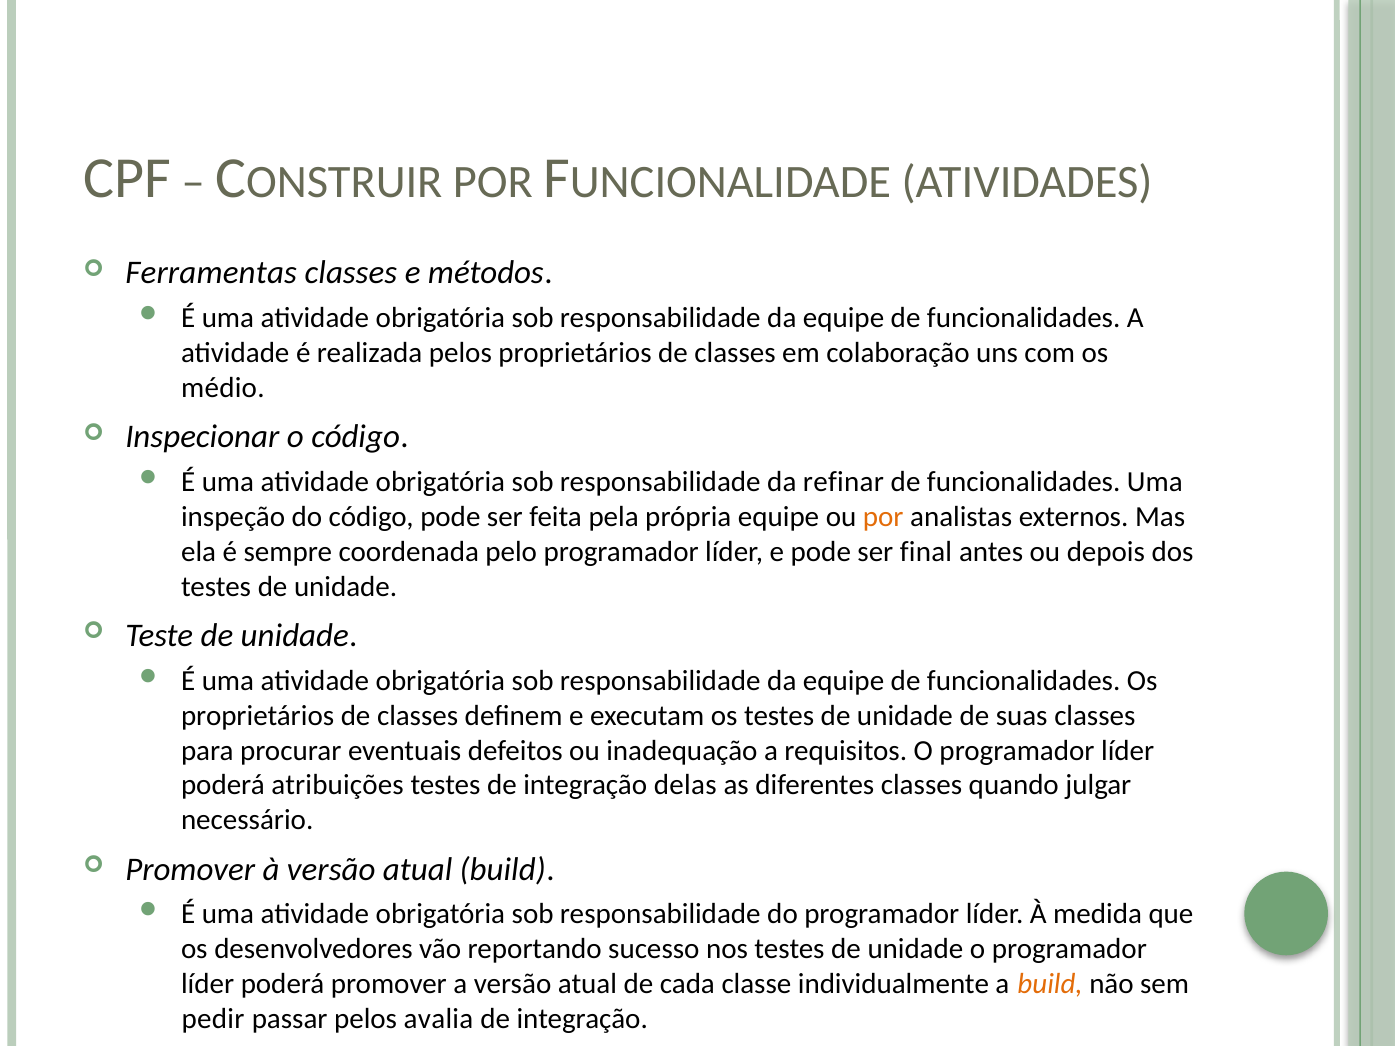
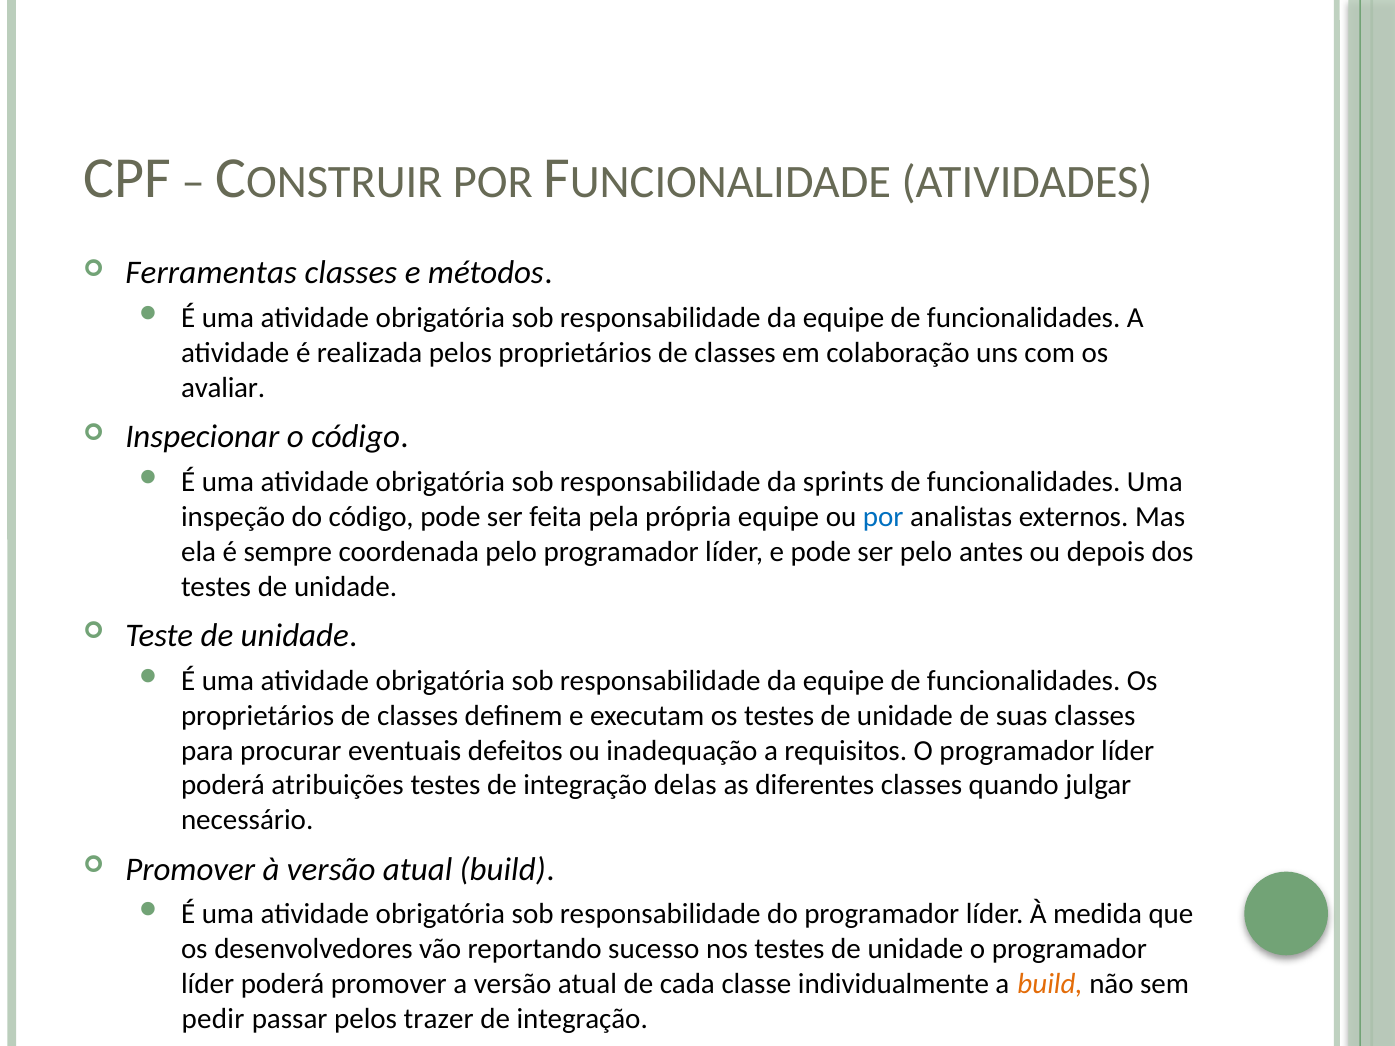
médio: médio -> avaliar (223, 388)
refinar: refinar -> sprints (843, 482)
por colour: orange -> blue (883, 517)
ser final: final -> pelo (926, 552)
avalia: avalia -> trazer (439, 1019)
